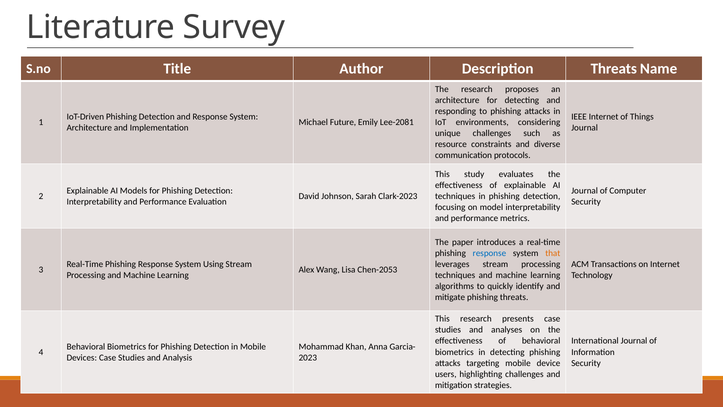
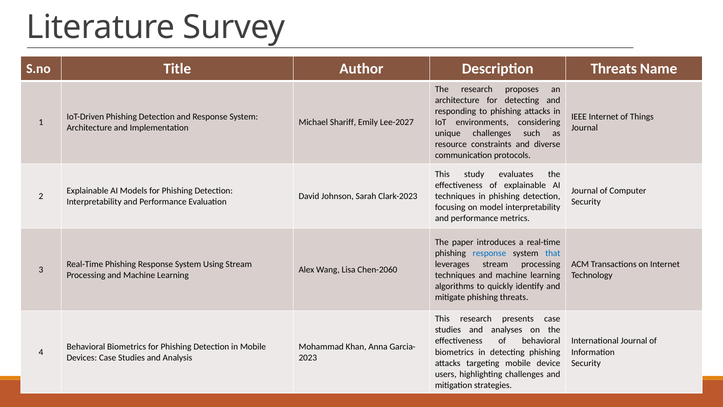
Future: Future -> Shariff (343, 122)
Lee-2081: Lee-2081 -> Lee-2027 (397, 122)
that colour: orange -> blue (553, 253)
Chen-2053: Chen-2053 -> Chen-2060 (377, 269)
